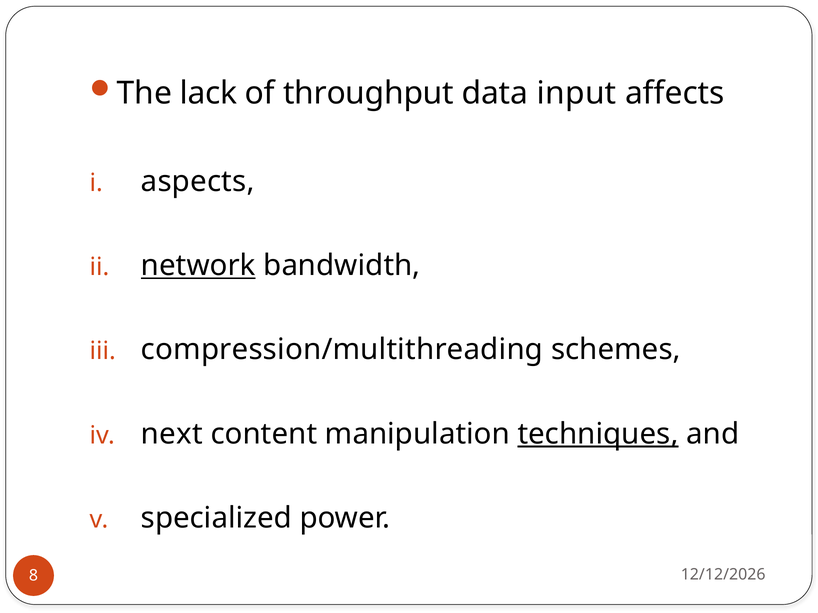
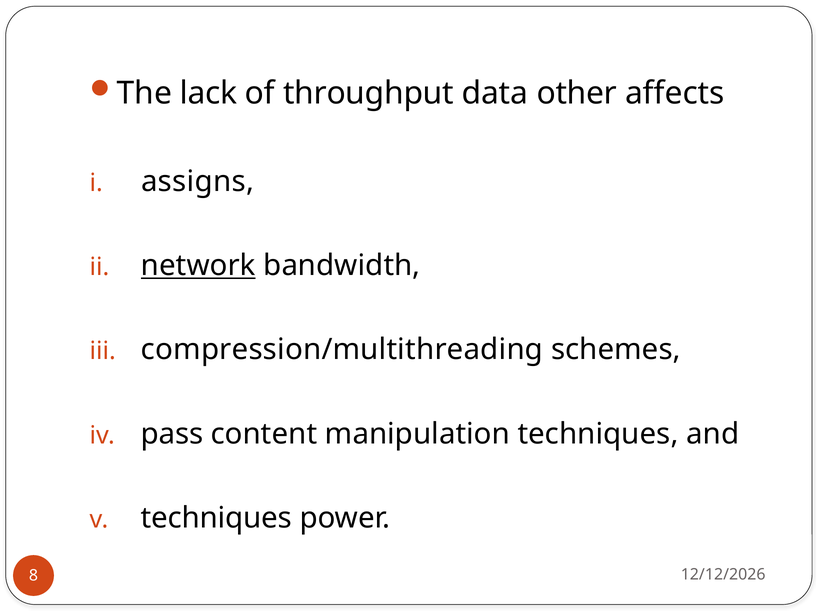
input: input -> other (577, 93)
aspects: aspects -> assigns (198, 181)
next: next -> pass (172, 434)
techniques underline: present -> none (598, 434)
specialized: specialized -> techniques (217, 518)
